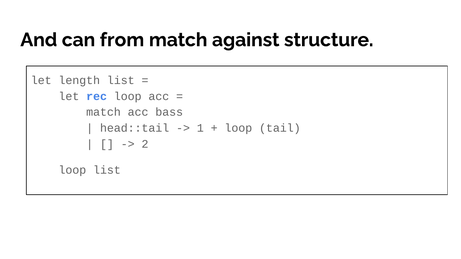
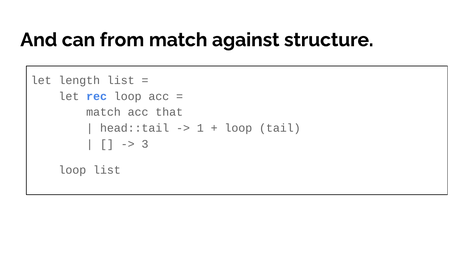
bass: bass -> that (169, 112)
2: 2 -> 3 (145, 144)
